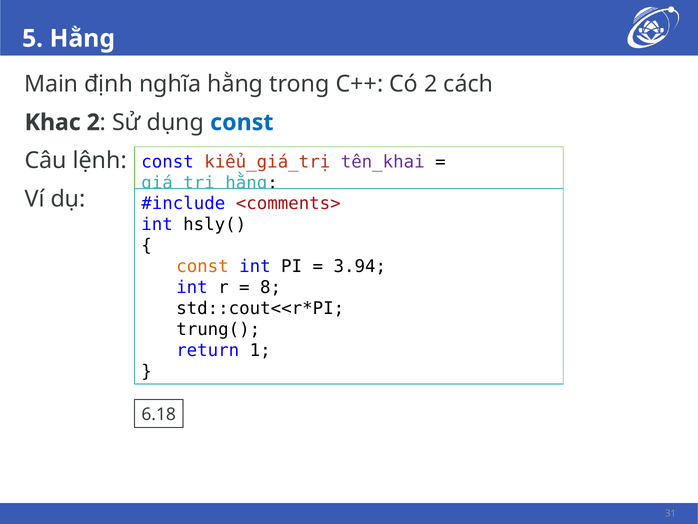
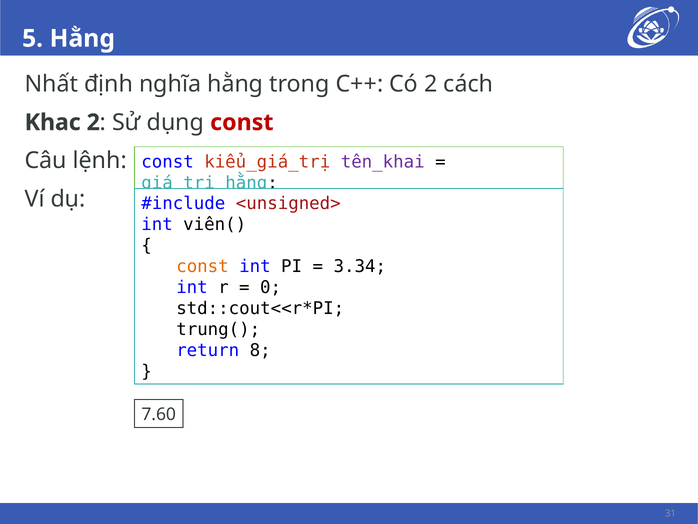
Main: Main -> Nhất (51, 84)
const colour: blue -> red (242, 122)
<comments>: <comments> -> <unsigned> (288, 203)
hsly(: hsly( -> viên( (215, 224)
3.94: 3.94 -> 3.34 (360, 266)
8: 8 -> 0 (271, 287)
1: 1 -> 8 (260, 350)
6.18: 6.18 -> 7.60 (159, 414)
